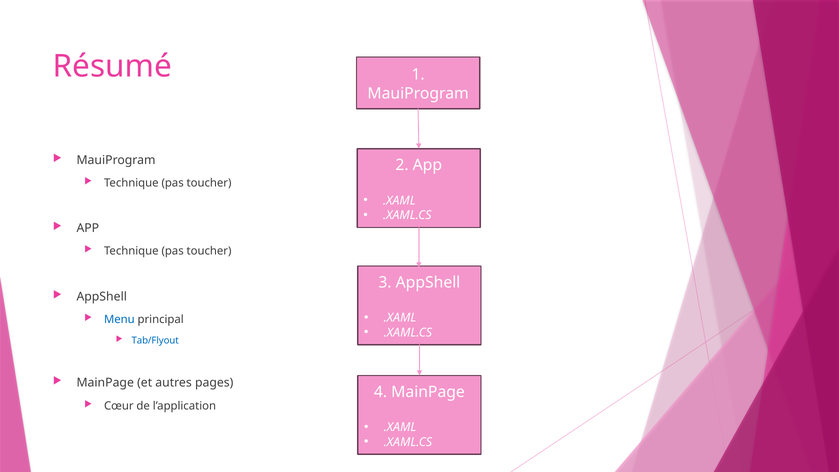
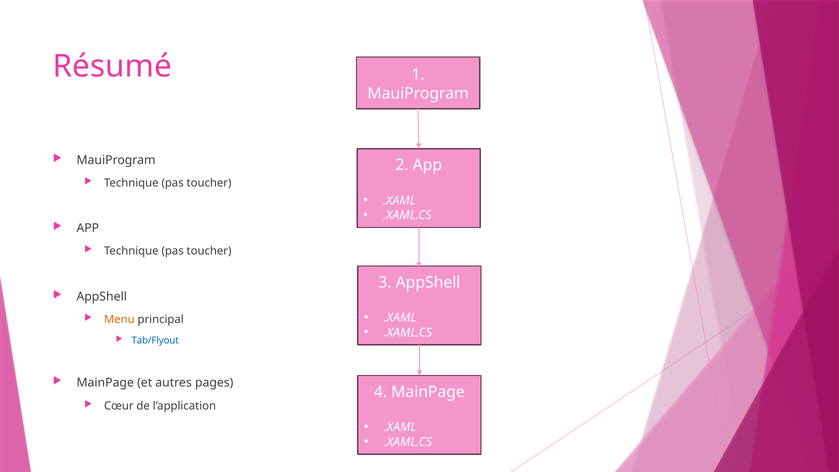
Menu colour: blue -> orange (119, 319)
